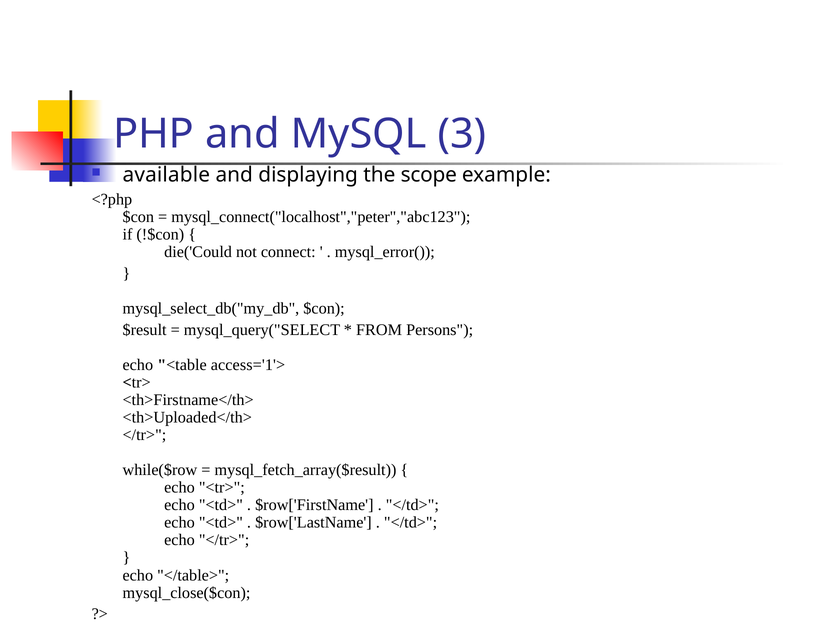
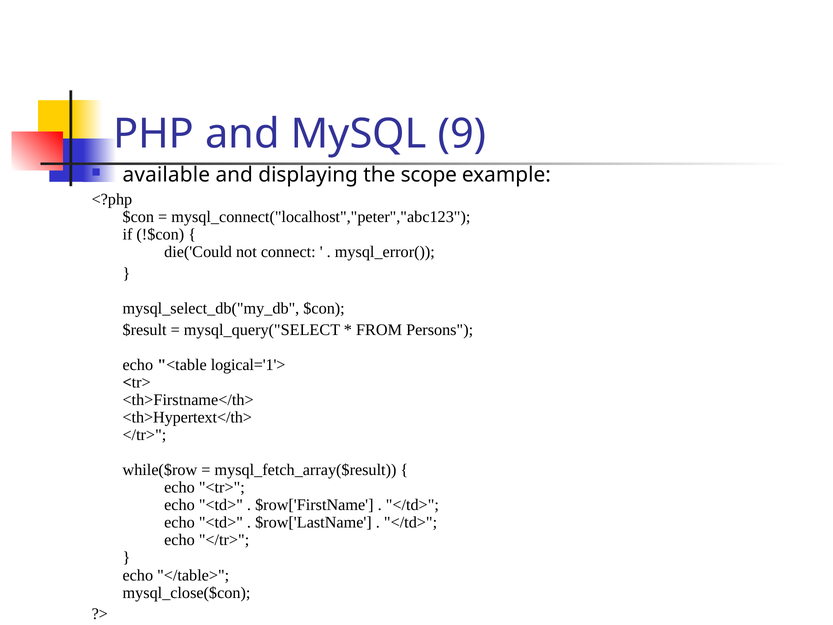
3: 3 -> 9 (462, 134)
access='1'>: access='1'> -> logical='1'> (248, 365)
<th>Uploaded</th>: <th>Uploaded</th> -> <th>Hypertext</th> (187, 417)
